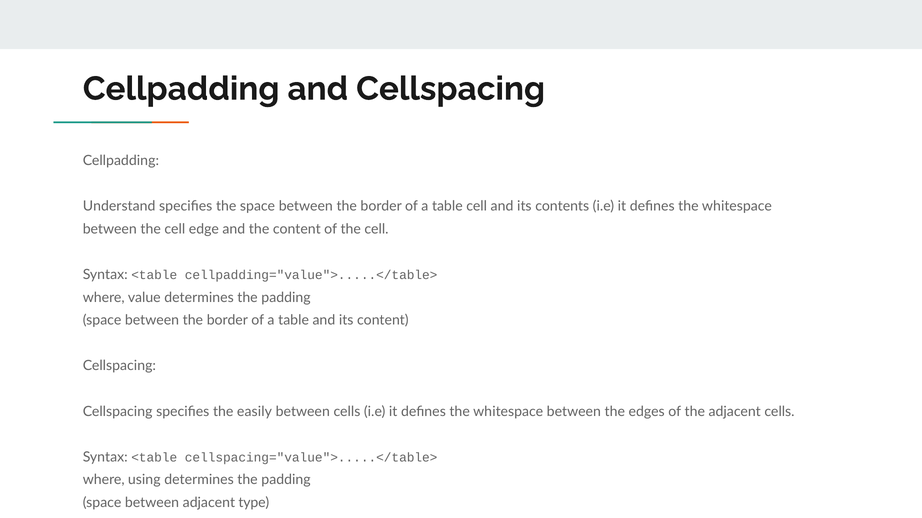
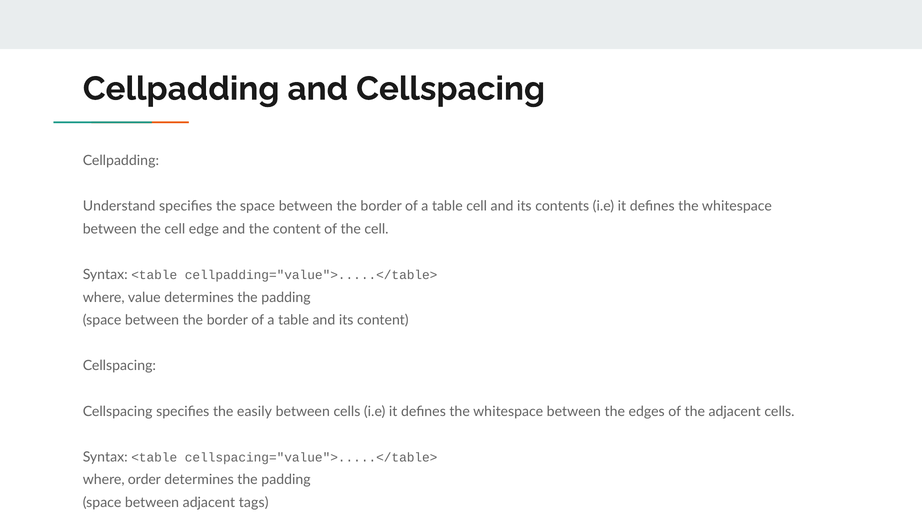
using: using -> order (144, 480)
type: type -> tags (254, 503)
